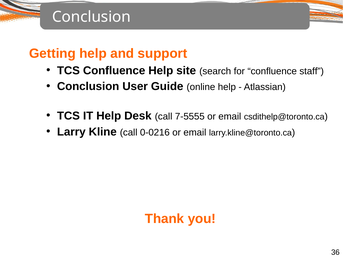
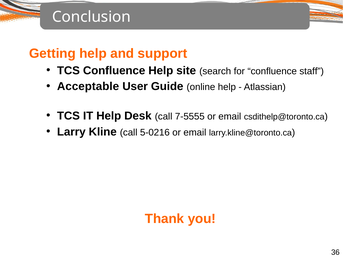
Conclusion: Conclusion -> Acceptable (88, 87)
0-0216: 0-0216 -> 5-0216 (155, 133)
